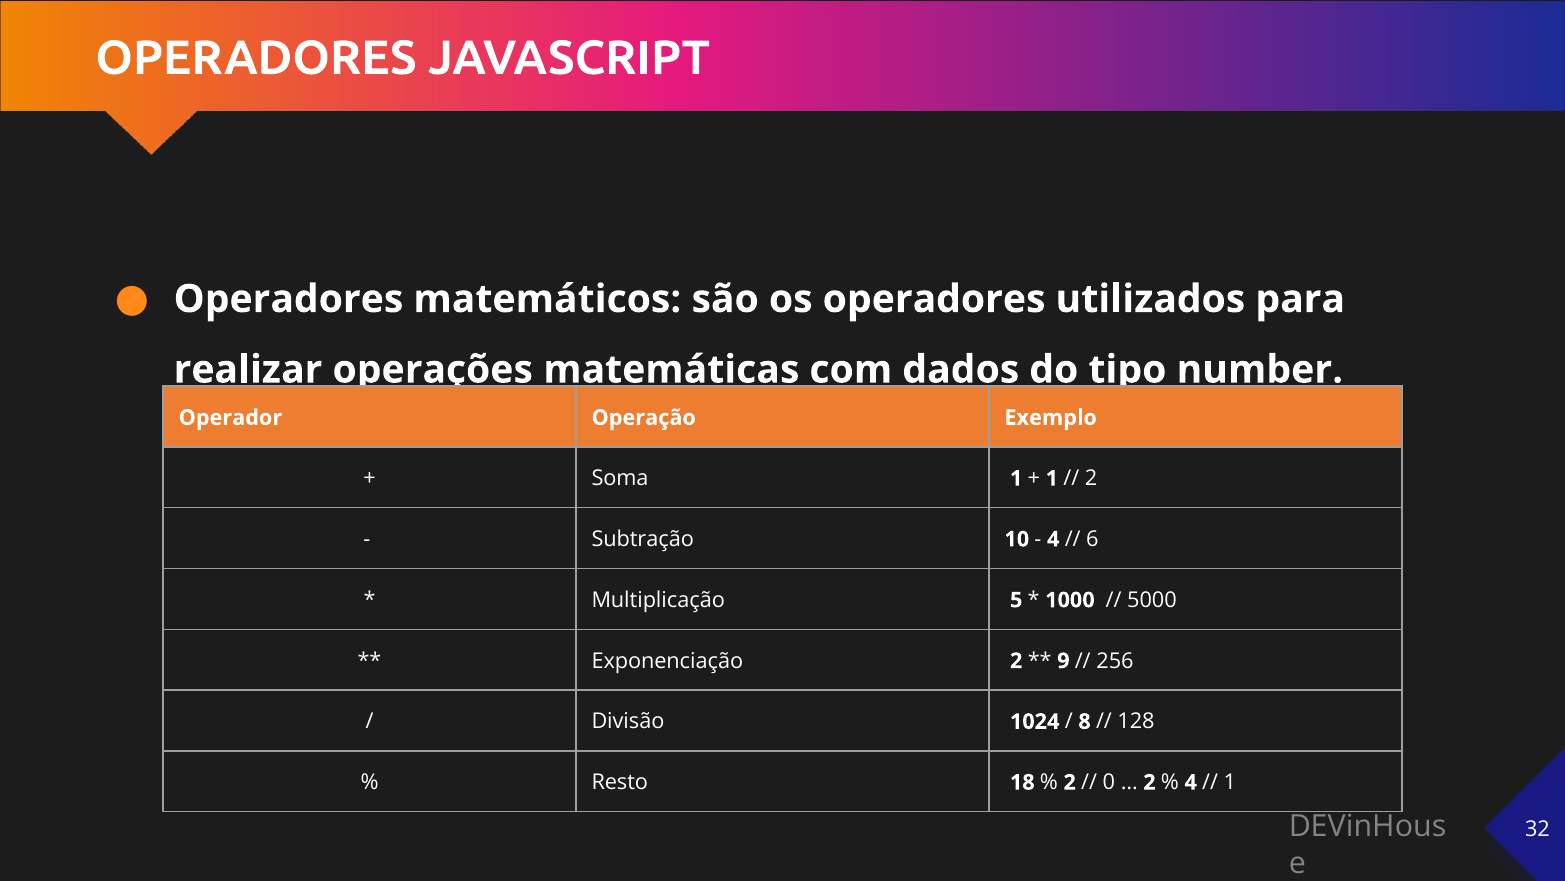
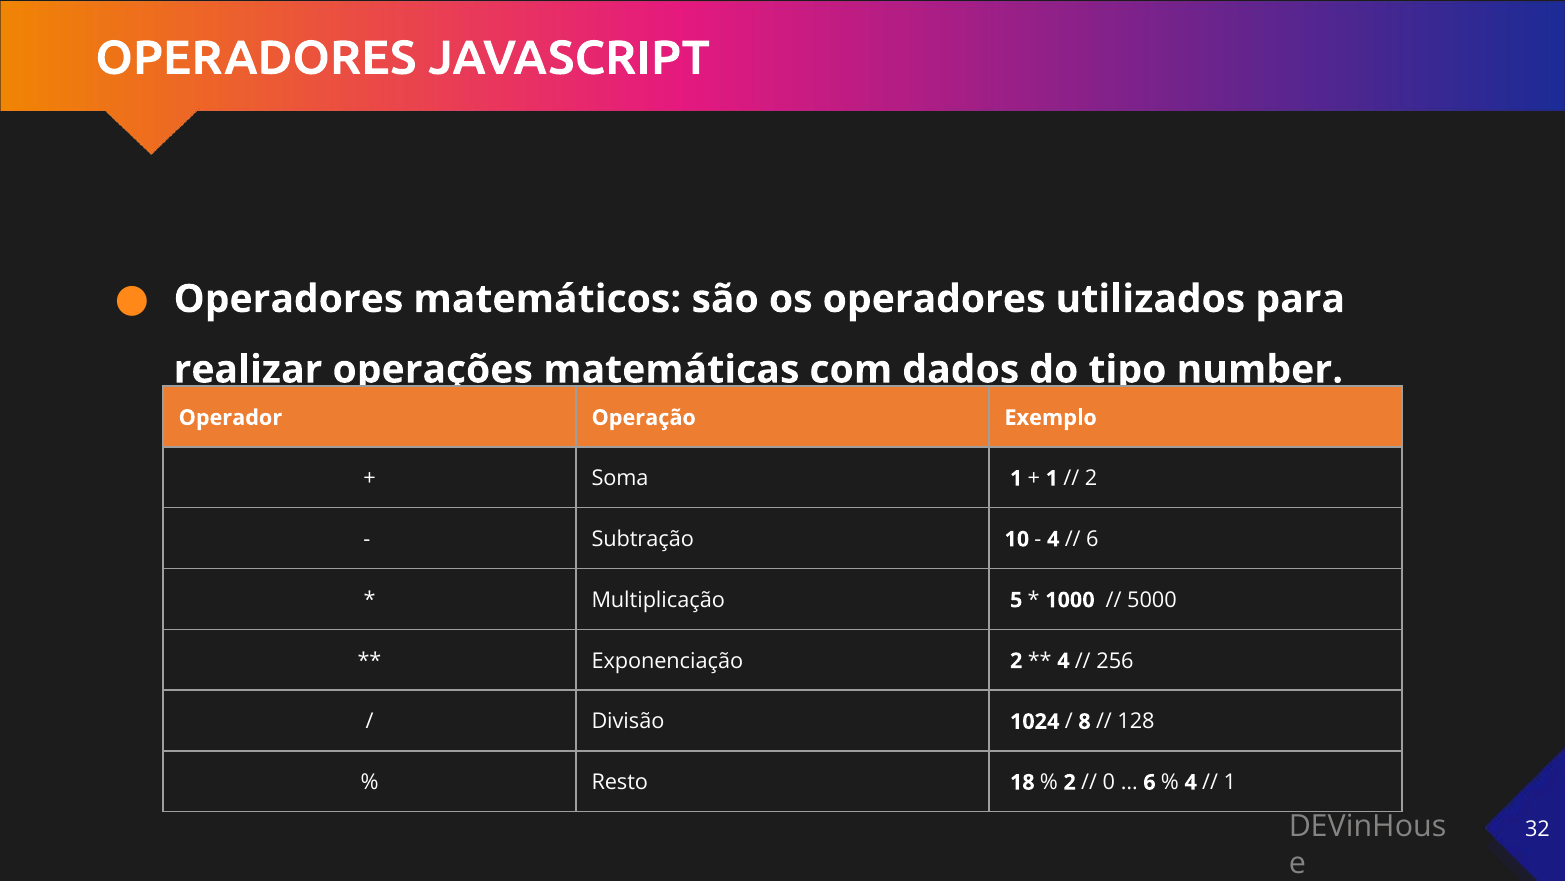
9: 9 -> 4 (1063, 660)
2: 2 -> 6 (1149, 782)
